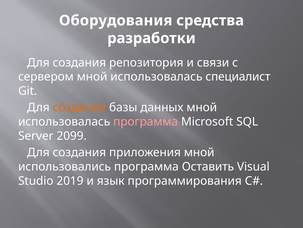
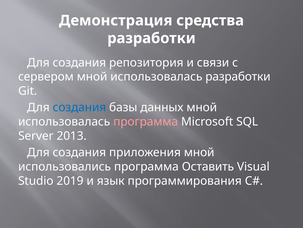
Оборудования: Оборудования -> Демонстрация (116, 20)
использовалась специалист: специалист -> разработки (238, 77)
создания colour: orange -> blue (79, 107)
2099: 2099 -> 2013 (72, 136)
